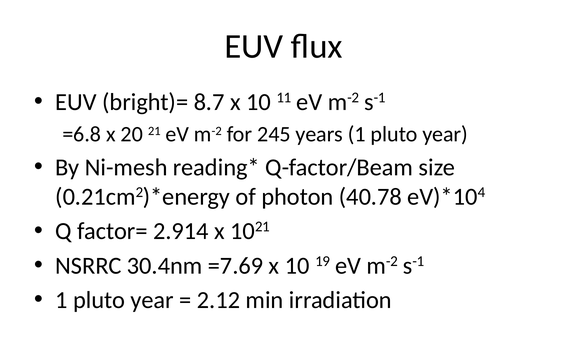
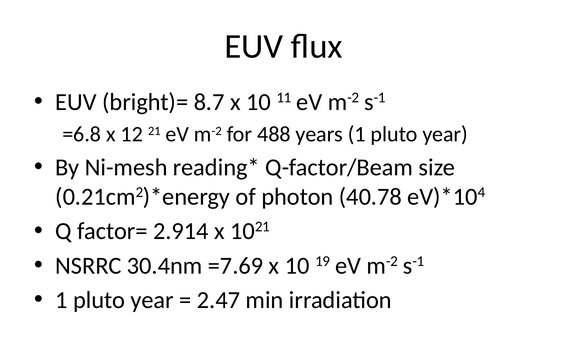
20: 20 -> 12 (132, 134)
245: 245 -> 488 (274, 134)
2.12: 2.12 -> 2.47 (218, 300)
